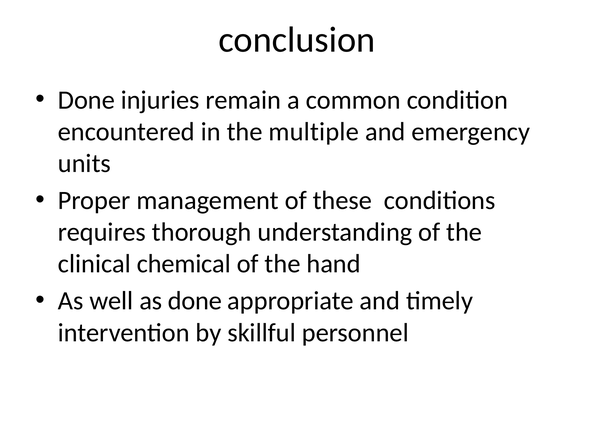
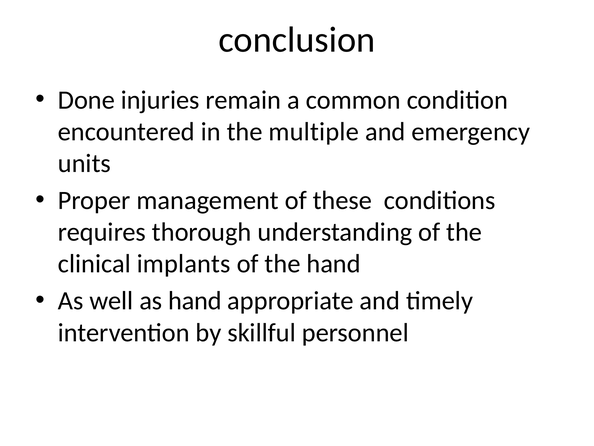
chemical: chemical -> implants (184, 264)
as done: done -> hand (195, 301)
